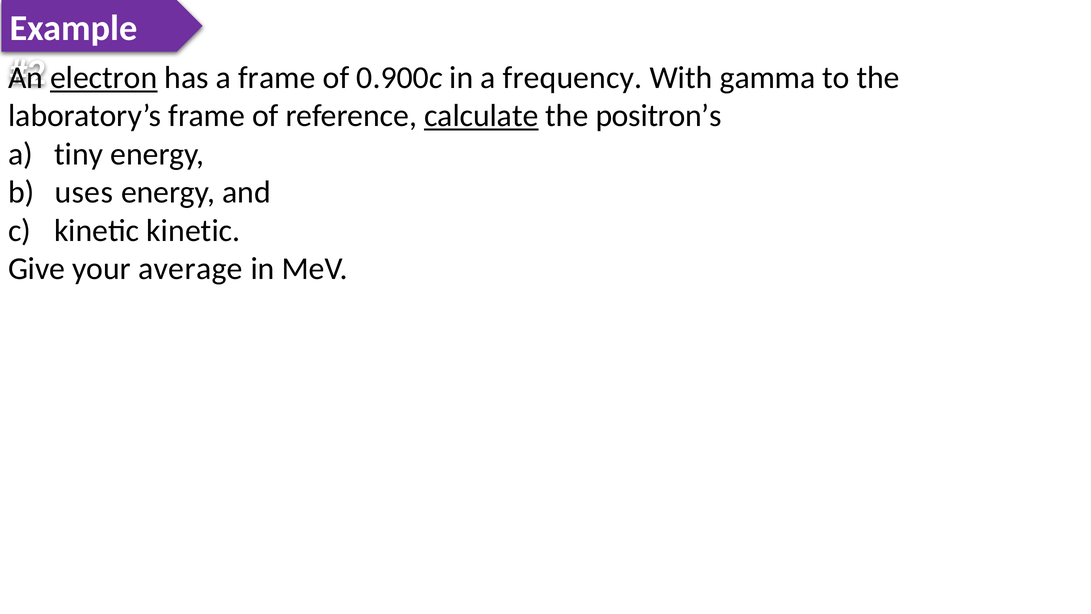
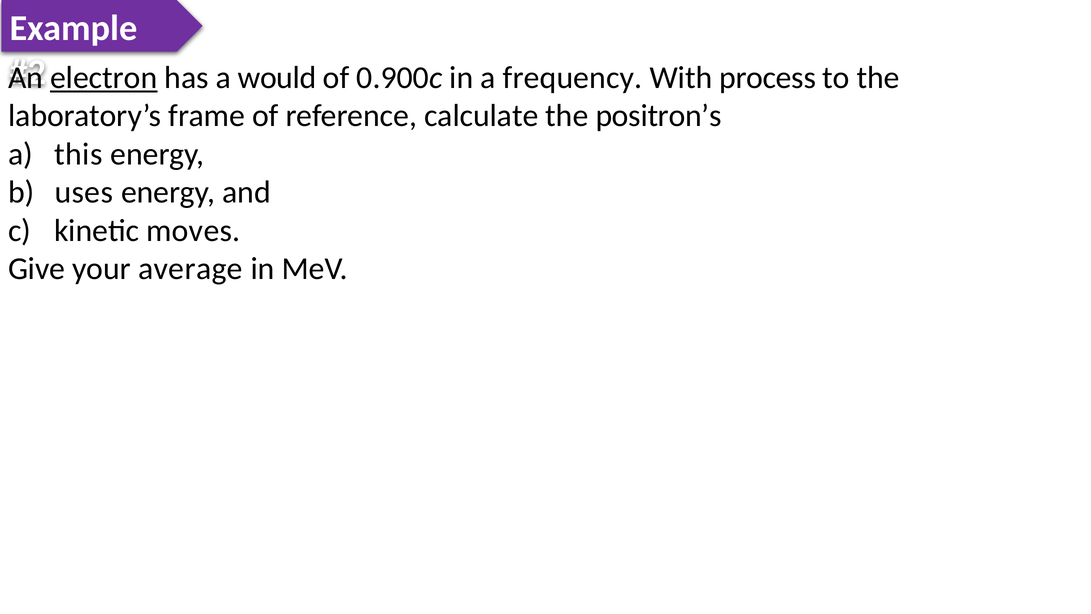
a frame: frame -> would (277, 78)
gamma: gamma -> process (768, 78)
calculate underline: present -> none (481, 116)
tiny: tiny -> this (78, 154)
kinetic kinetic: kinetic -> moves (193, 230)
